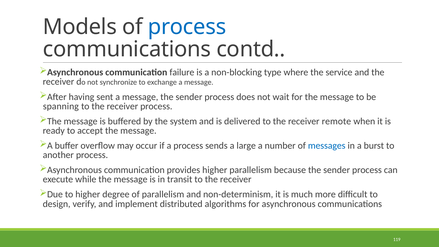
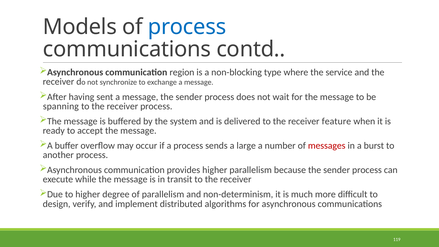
failure: failure -> region (182, 72)
remote: remote -> feature (336, 121)
messages colour: blue -> red (327, 146)
